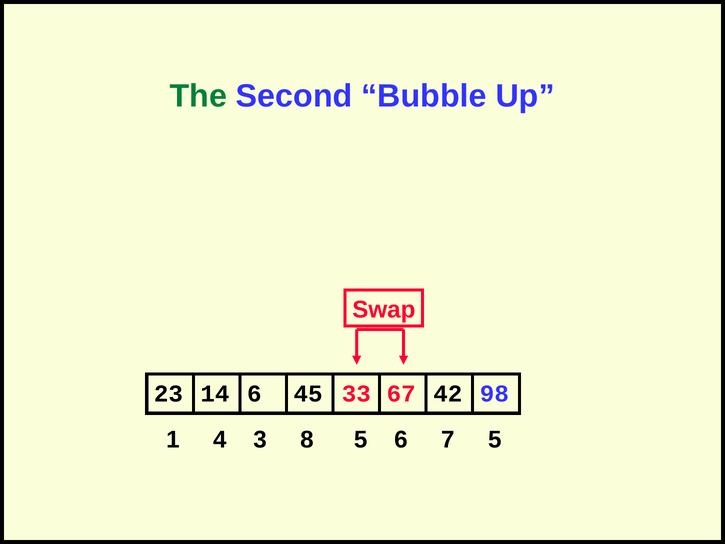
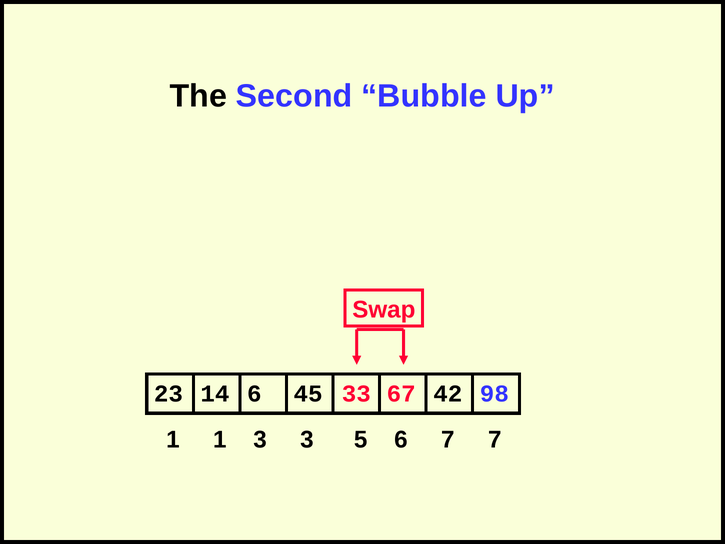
The colour: green -> black (198, 96)
1 4: 4 -> 1 (220, 439)
3 8: 8 -> 3 (307, 439)
7 5: 5 -> 7 (495, 439)
